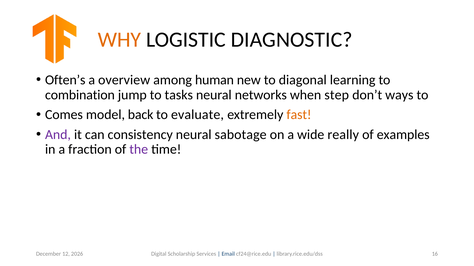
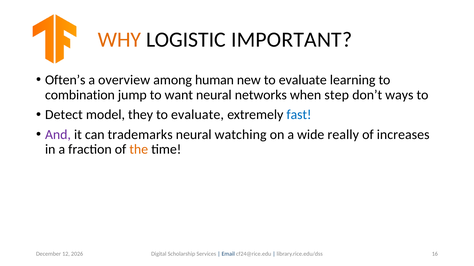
DIAGNOSTIC: DIAGNOSTIC -> IMPORTANT (292, 40)
new to diagonal: diagonal -> evaluate (303, 80)
tasks: tasks -> want (179, 95)
Comes: Comes -> Detect (64, 115)
back: back -> they (141, 115)
fast colour: orange -> blue (299, 115)
consistency: consistency -> trademarks (140, 135)
sabotage: sabotage -> watching (241, 135)
examples: examples -> increases (403, 135)
the colour: purple -> orange (139, 150)
